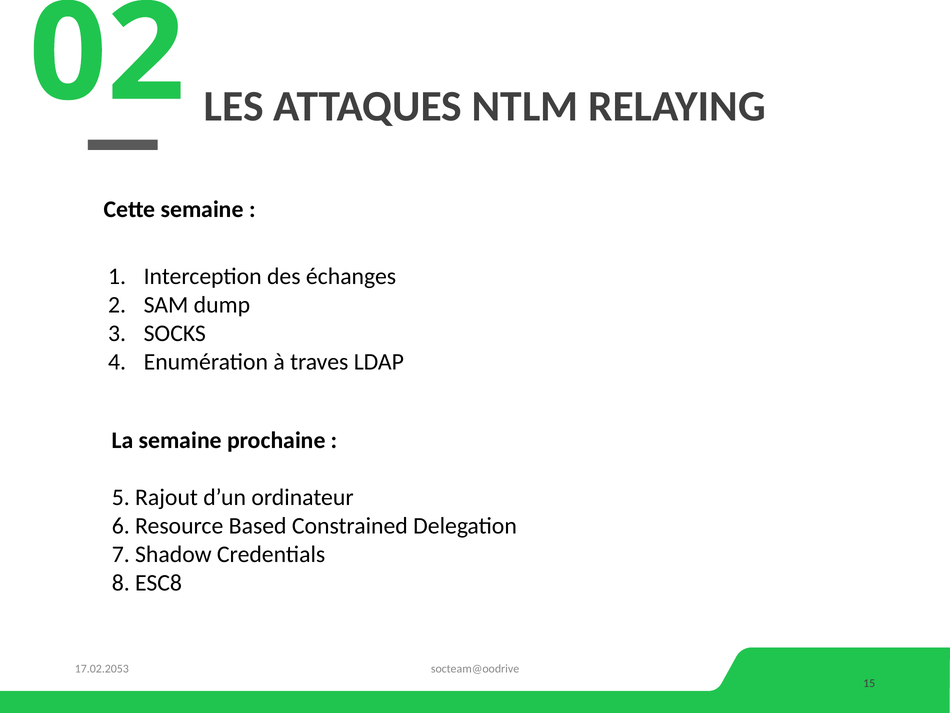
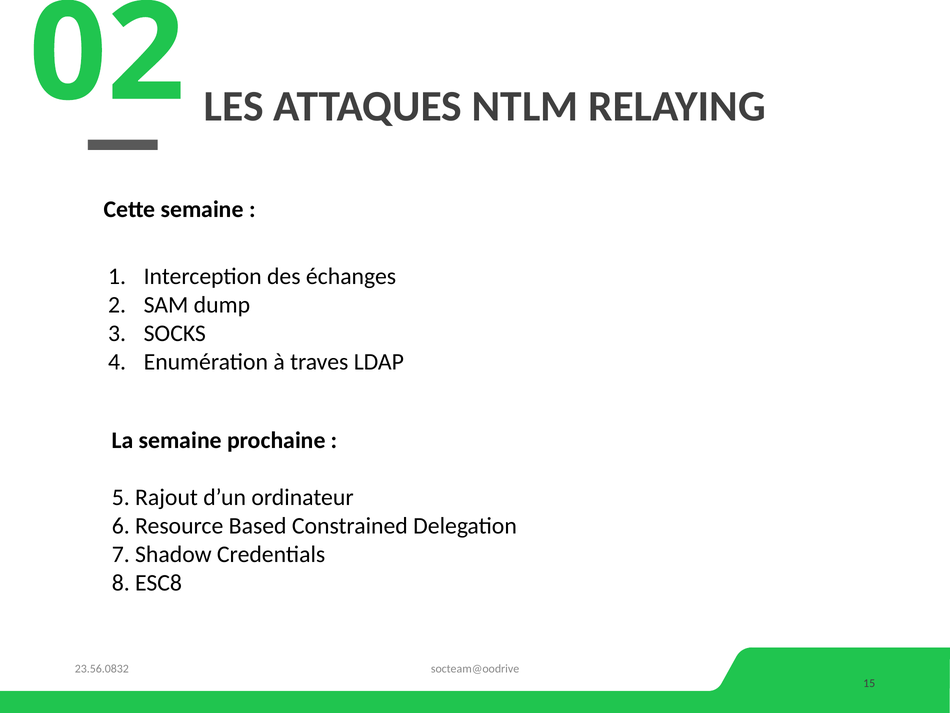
17.02.2053: 17.02.2053 -> 23.56.0832 (102, 668)
